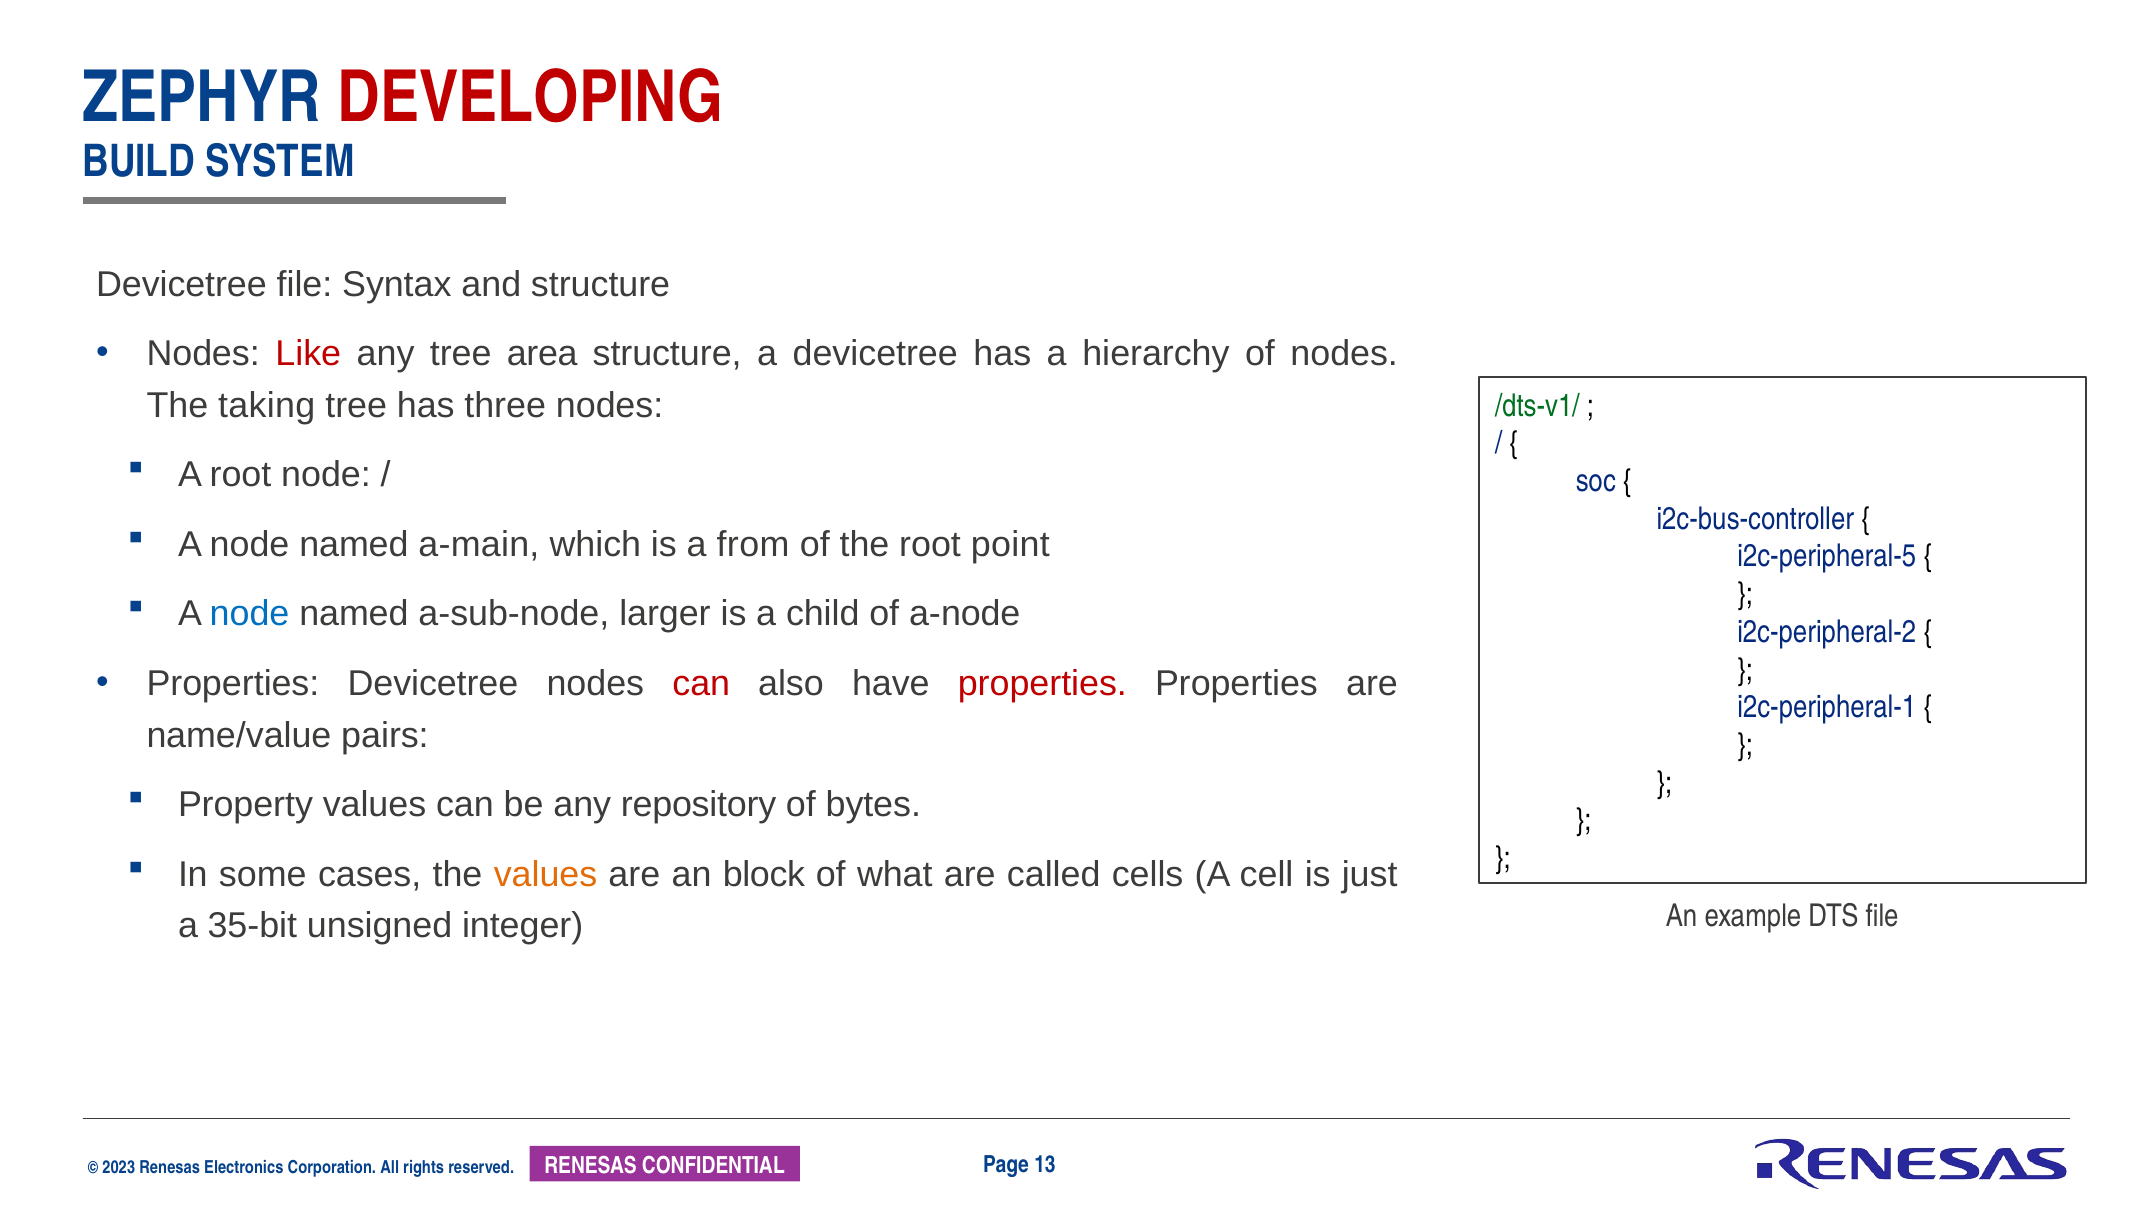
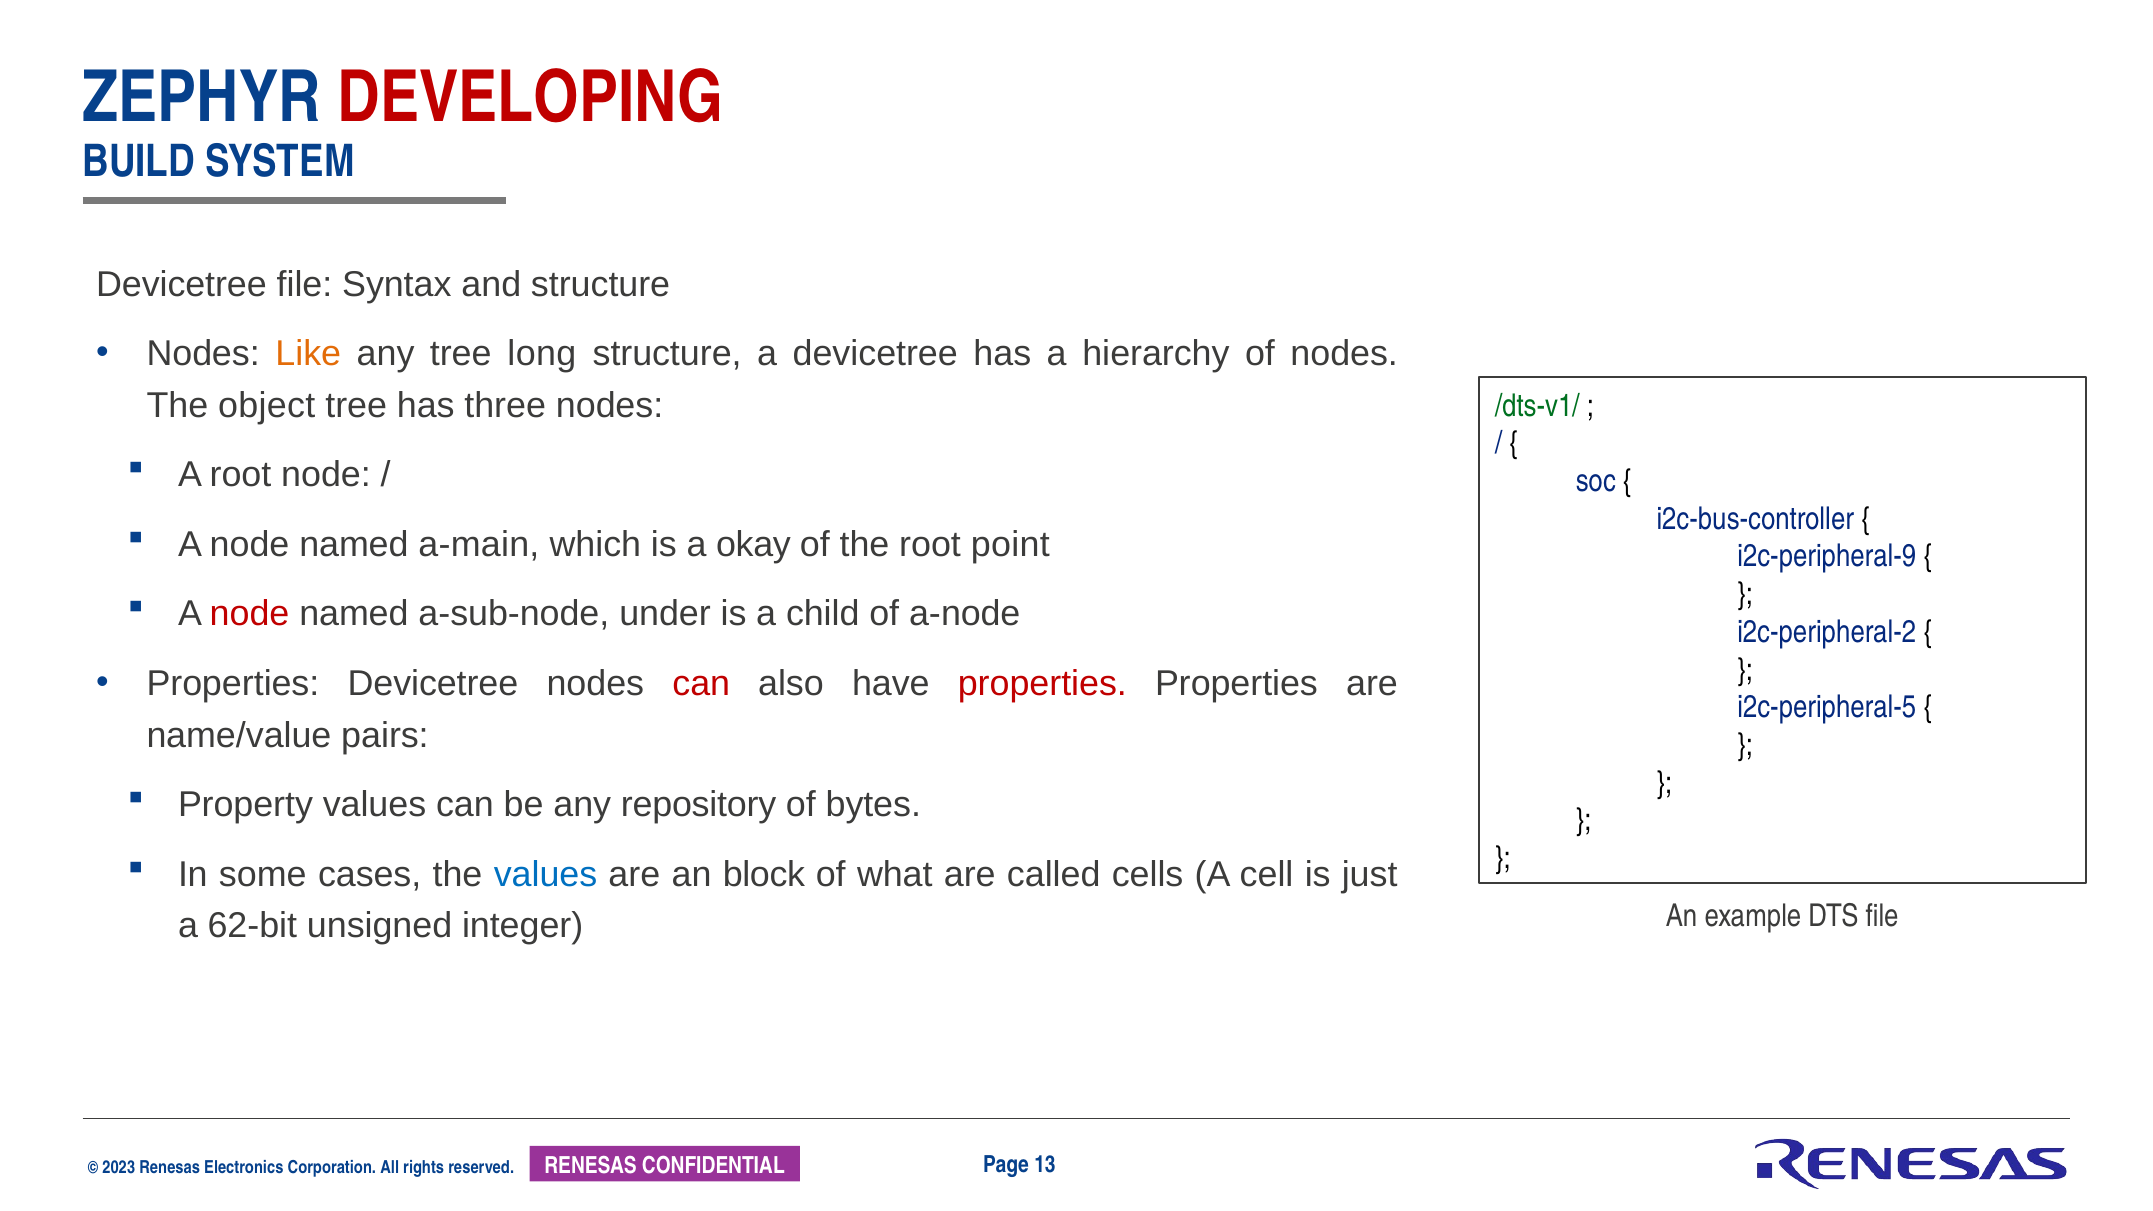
Like colour: red -> orange (308, 354)
area: area -> long (542, 354)
taking: taking -> object (267, 405)
from: from -> okay (753, 544)
i2c-peripheral-5: i2c-peripheral-5 -> i2c-peripheral-9 (1827, 557)
node colour: blue -> red (250, 614)
larger: larger -> under (665, 614)
i2c-peripheral-1: i2c-peripheral-1 -> i2c-peripheral-5 (1827, 707)
values colour: orange -> blue (546, 874)
35-bit: 35-bit -> 62-bit (252, 926)
